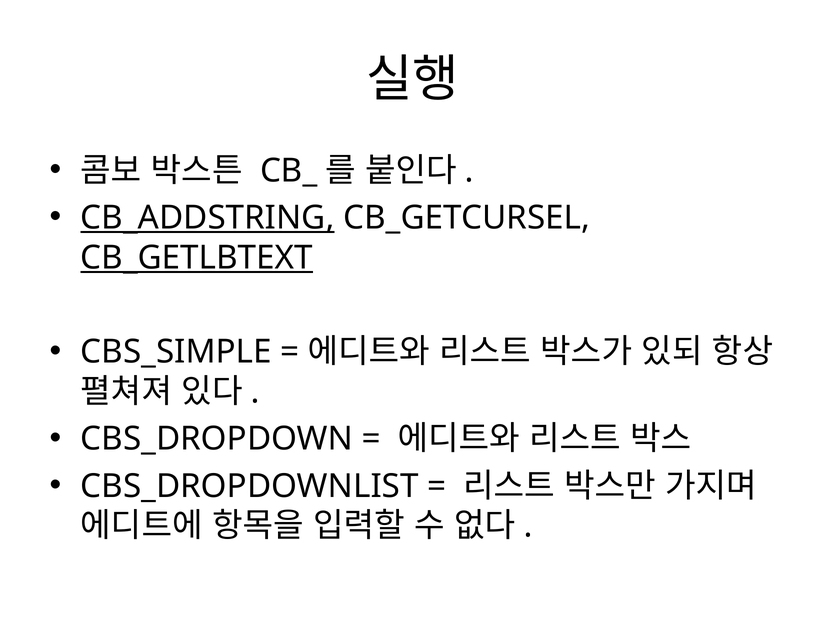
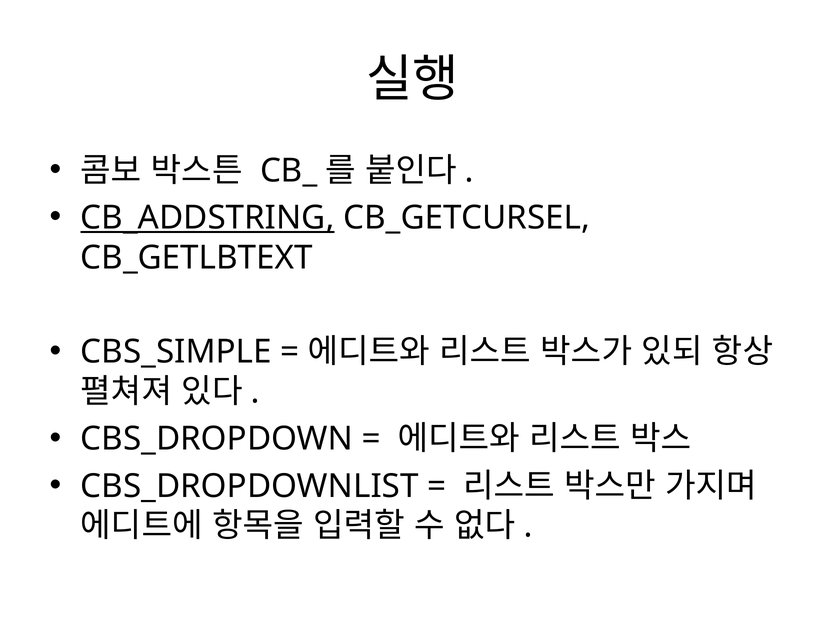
CB_GETLBTEXT underline: present -> none (197, 258)
